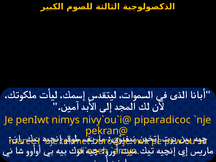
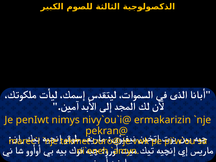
piparadicoc: piparadicoc -> ermakarizin (163, 120)
